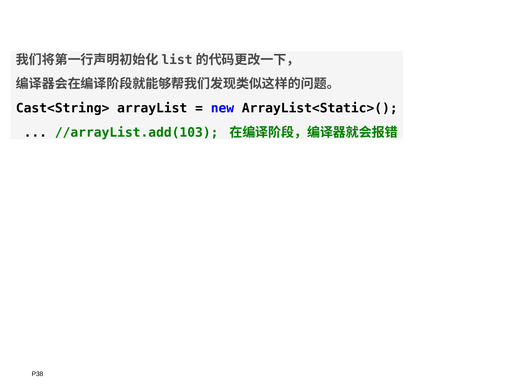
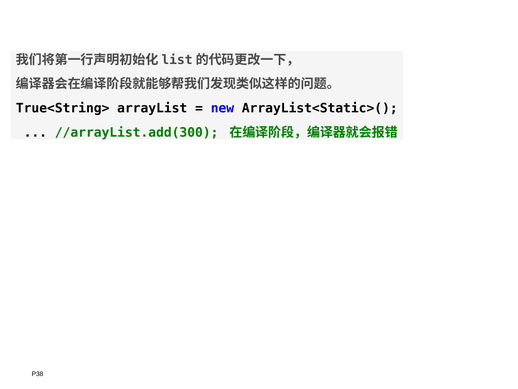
Cast<String>: Cast<String> -> True<String> (63, 108)
//arrayList.add(103: //arrayList.add(103 -> //arrayList.add(300 (137, 132)
